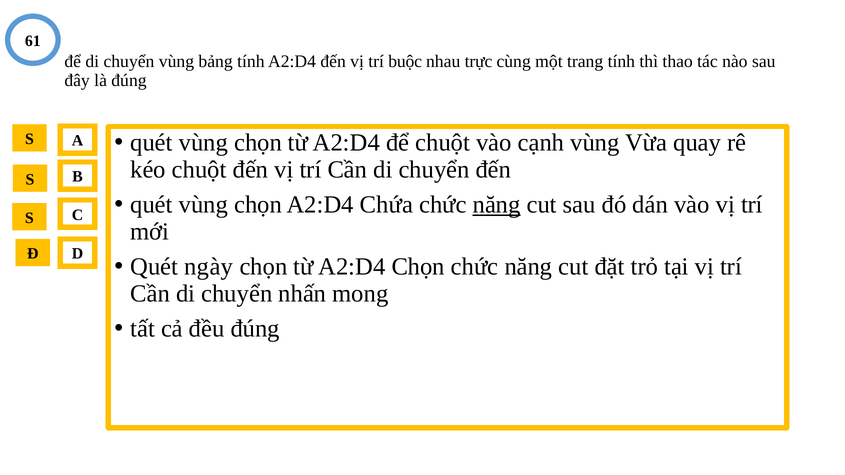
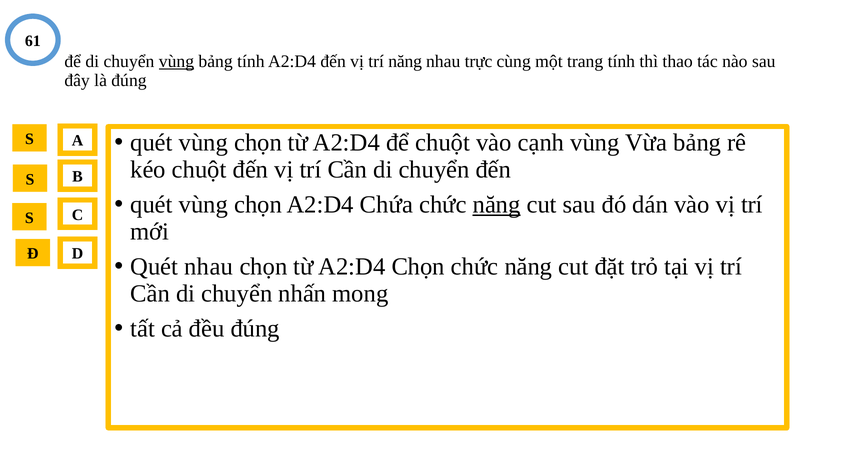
vùng underline: none -> present (176, 62)
trí buộc: buộc -> năng (405, 62)
Vừa quay: quay -> bảng (697, 143)
Quét ngày: ngày -> nhau (209, 267)
